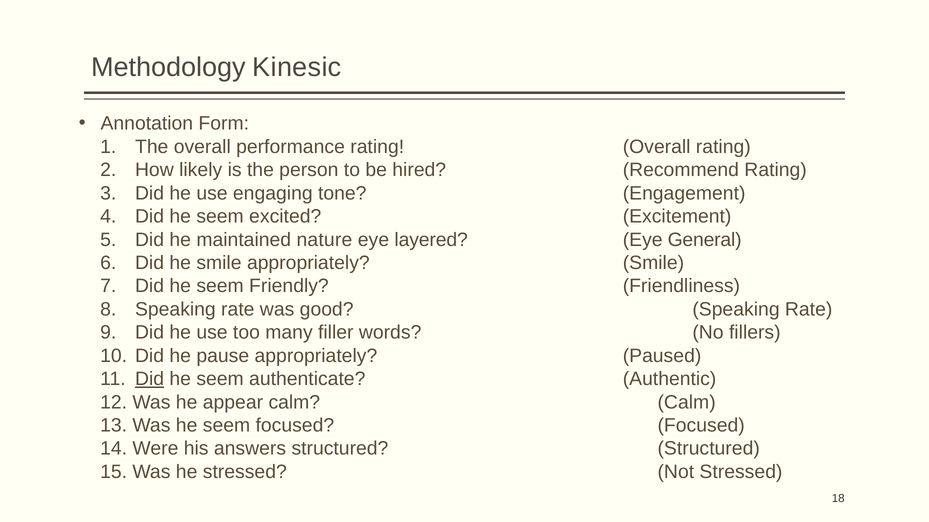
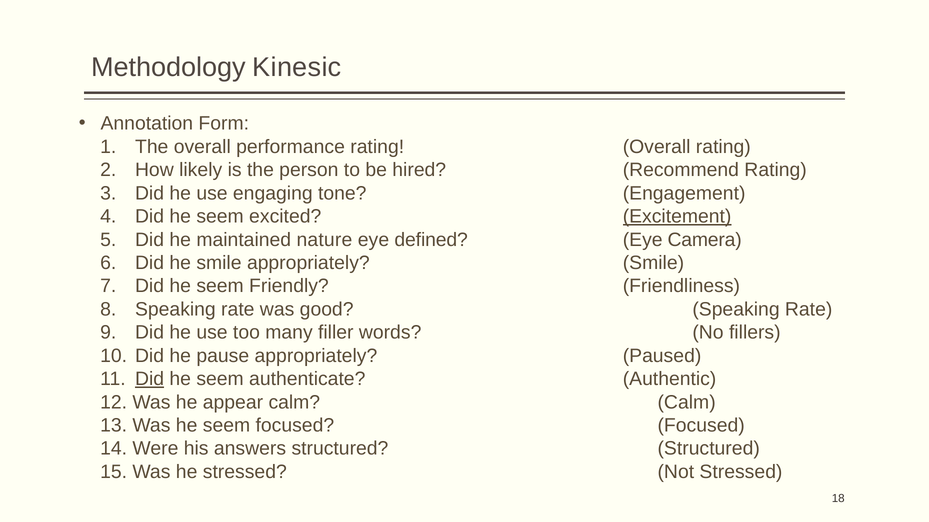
Excitement underline: none -> present (677, 217)
layered: layered -> deﬁned (431, 240)
General: General -> Camera (705, 240)
